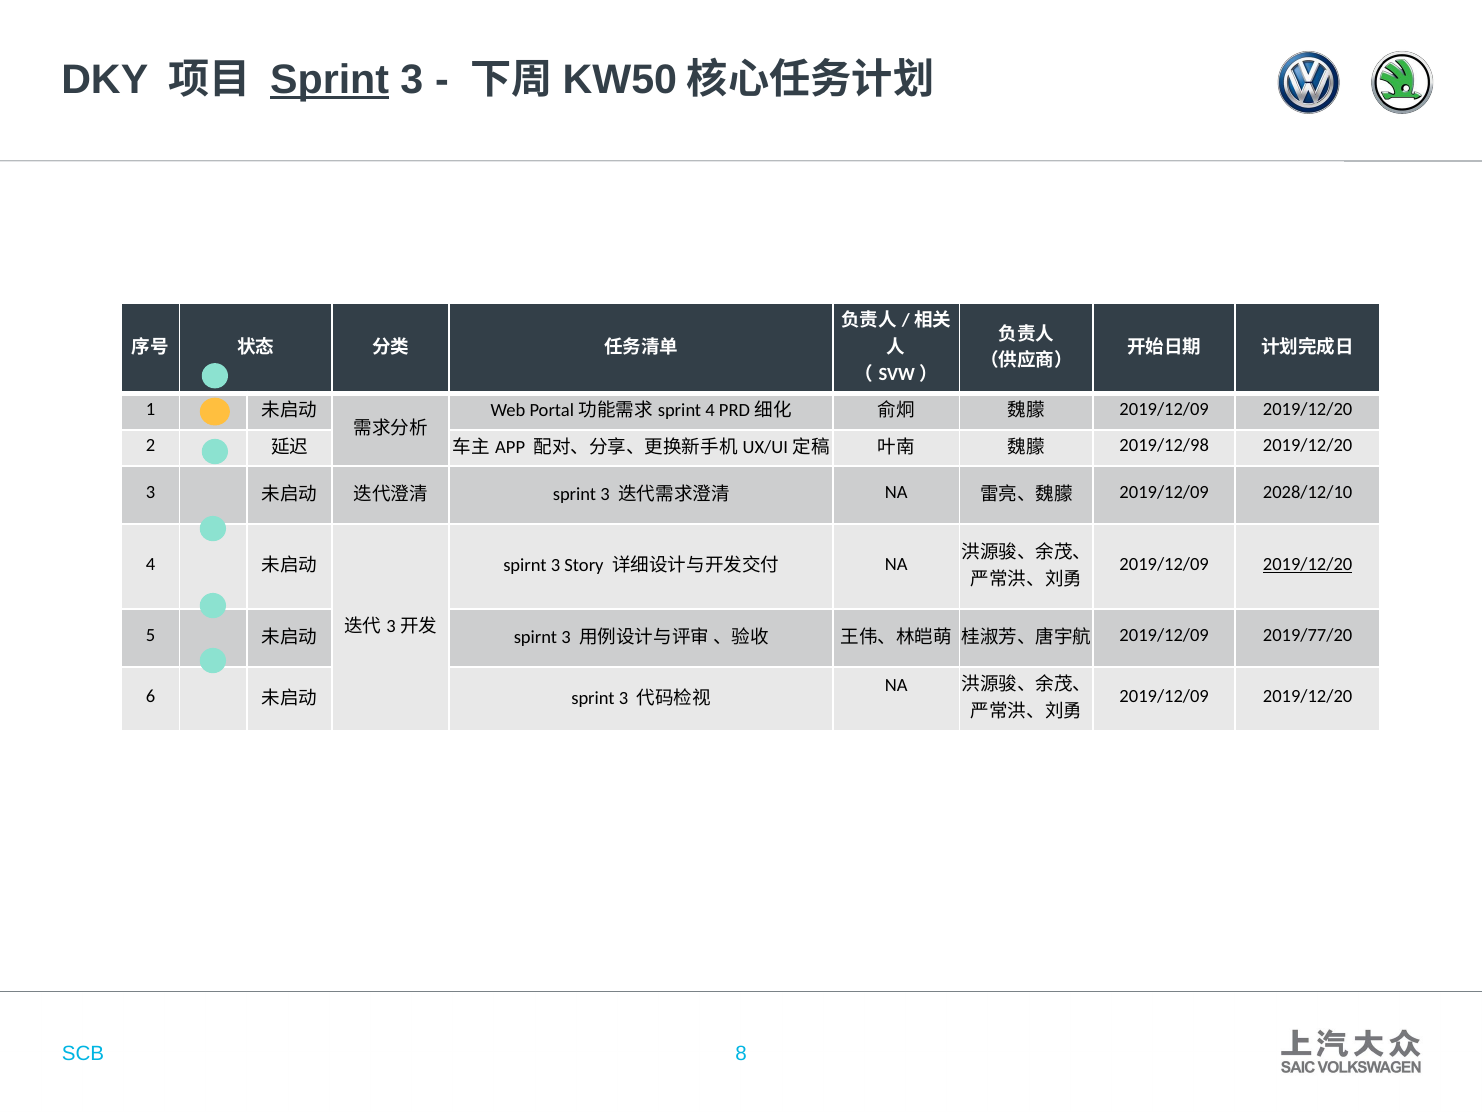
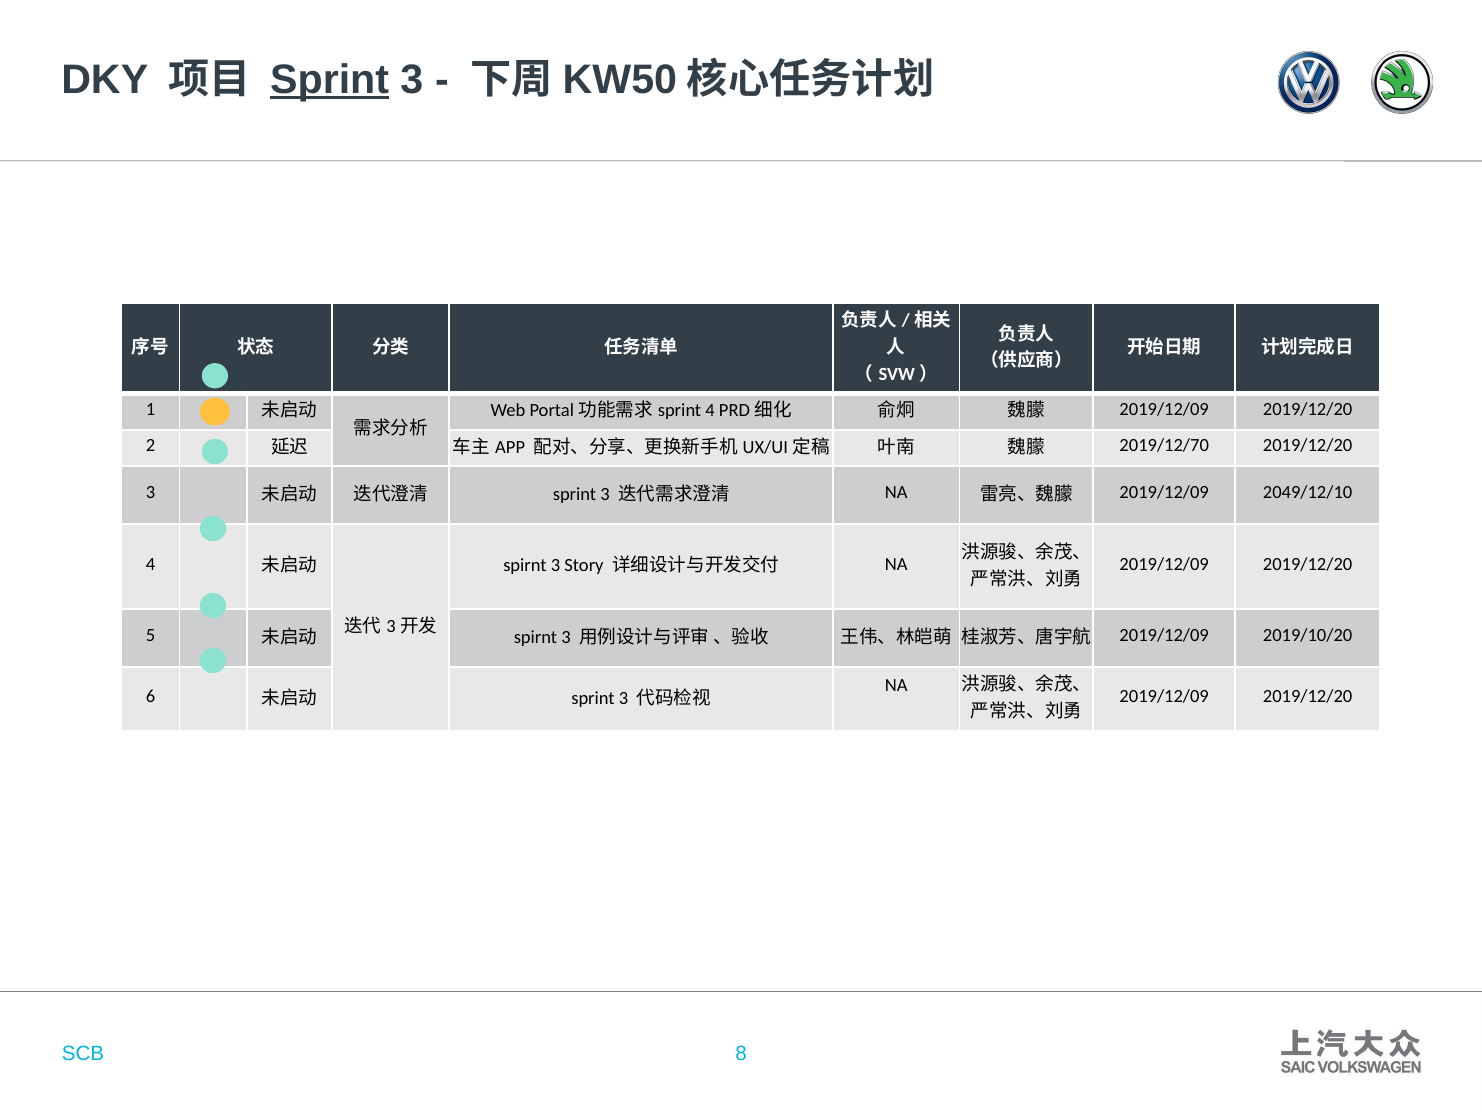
2019/12/98: 2019/12/98 -> 2019/12/70 (1164, 445)
2028/12/10: 2028/12/10 -> 2049/12/10 (1308, 492)
2019/12/20 underline: present -> none (1308, 564)
2019/77/20: 2019/77/20 -> 2019/10/20 (1308, 635)
